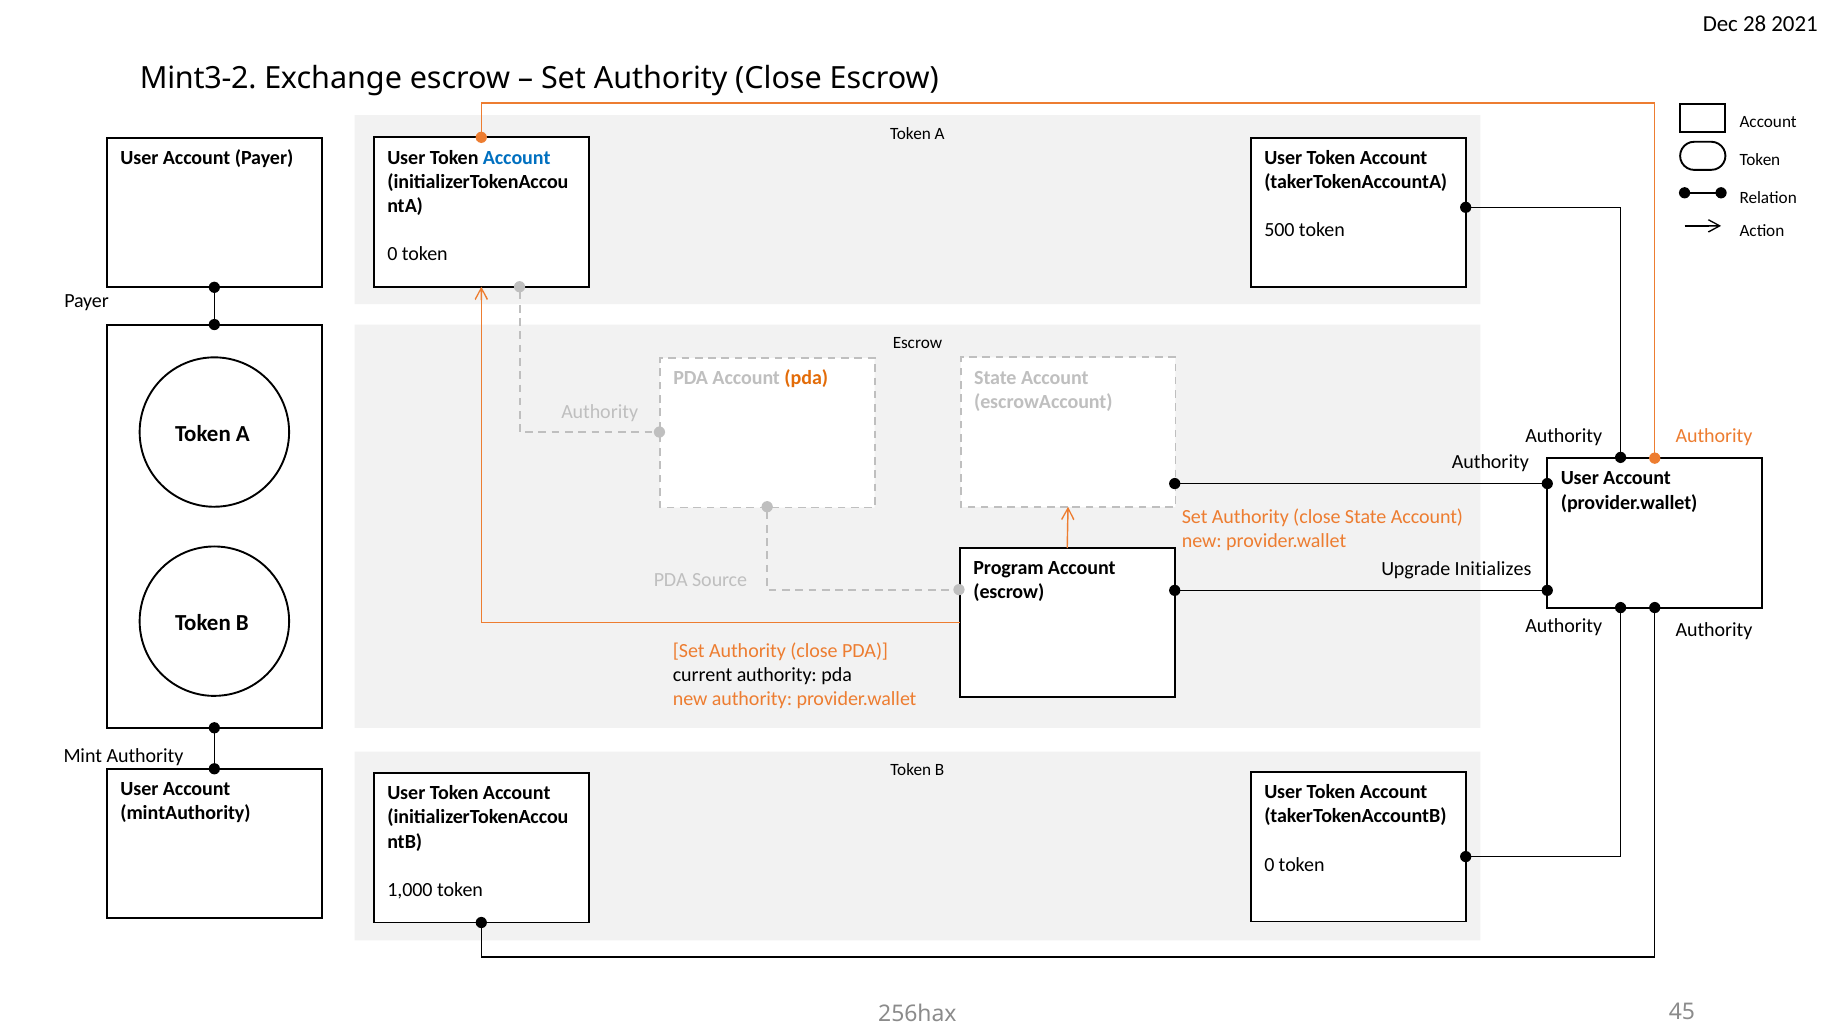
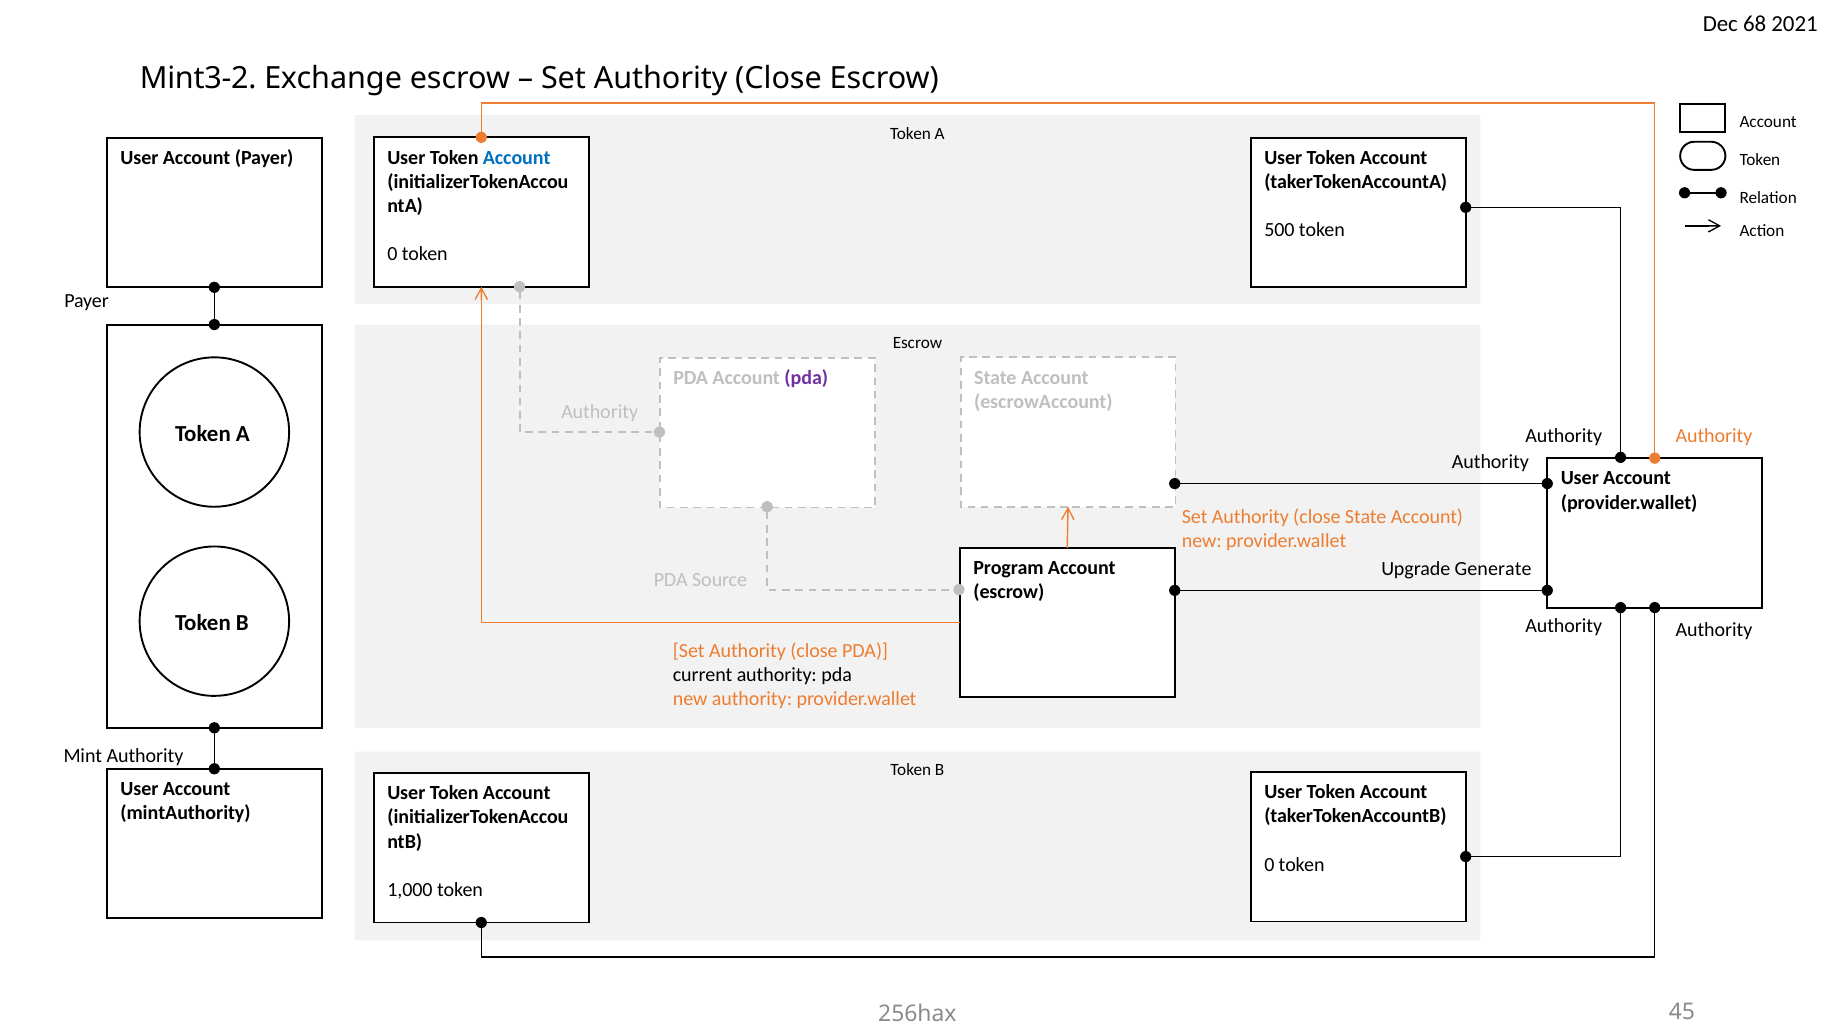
28: 28 -> 68 (1755, 23)
pda colour: orange -> purple (806, 378)
Initializes: Initializes -> Generate (1493, 569)
